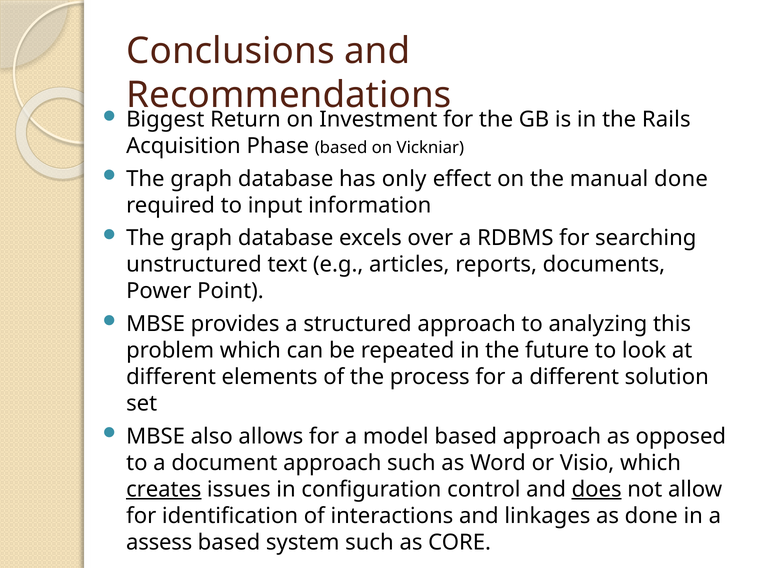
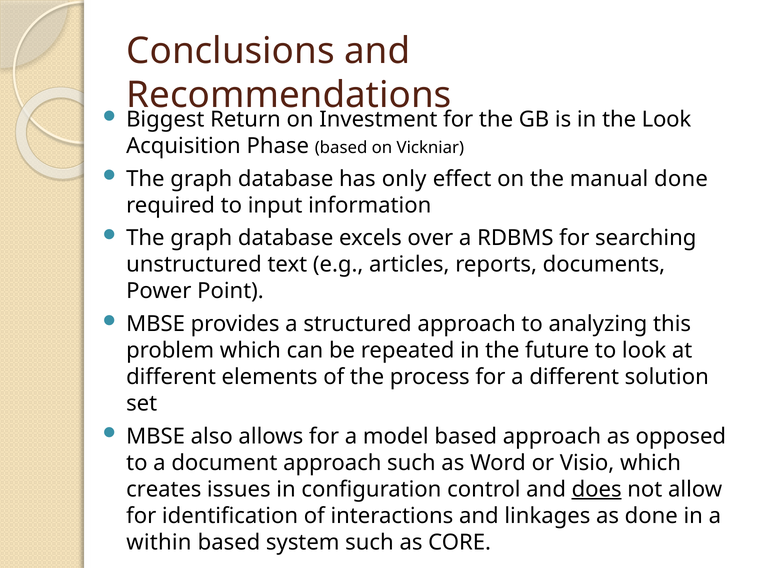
the Rails: Rails -> Look (666, 120)
creates underline: present -> none (164, 490)
assess: assess -> within (159, 543)
